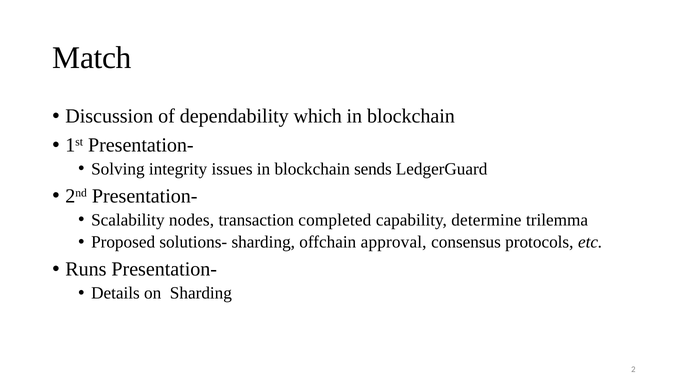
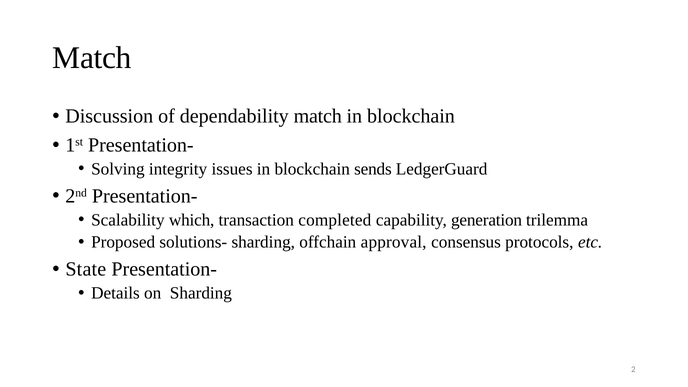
dependability which: which -> match (318, 116)
nodes: nodes -> which (192, 220)
determine: determine -> generation (487, 220)
Runs: Runs -> State (86, 269)
